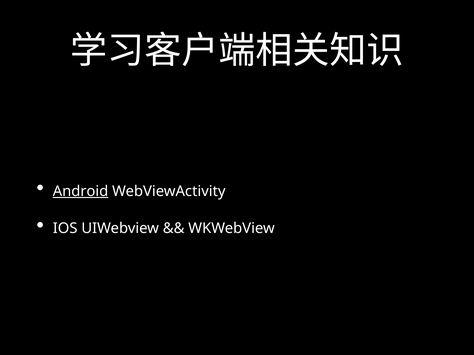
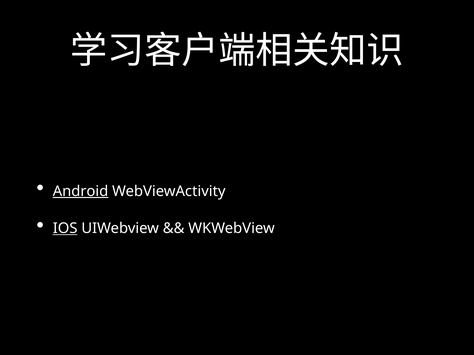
IOS underline: none -> present (65, 229)
